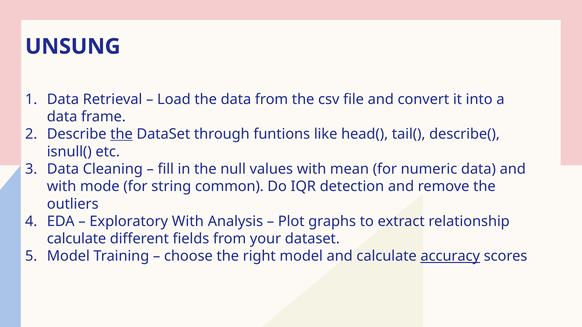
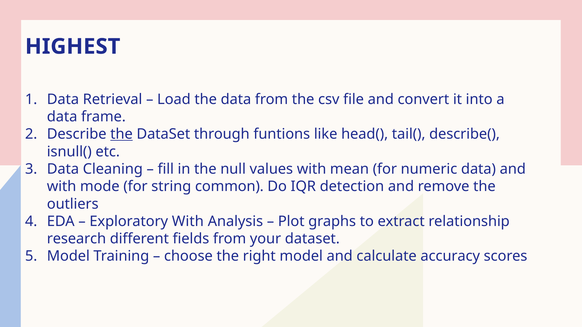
UNSUNG: UNSUNG -> HIGHEST (73, 47)
calculate: calculate -> research (76, 239)
accuracy underline: present -> none (450, 256)
